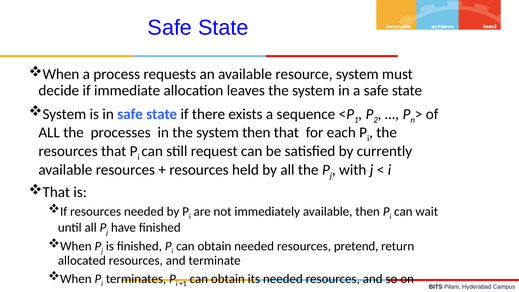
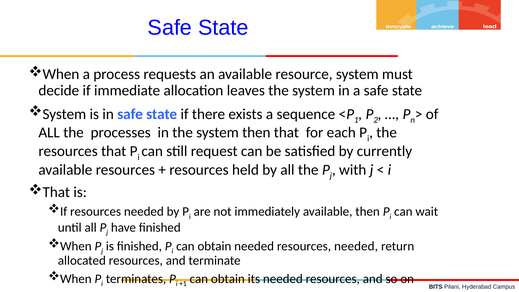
needed resources pretend: pretend -> needed (356, 246)
